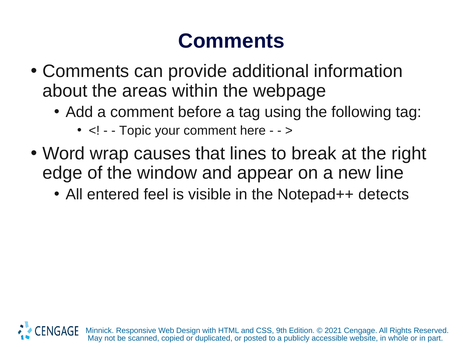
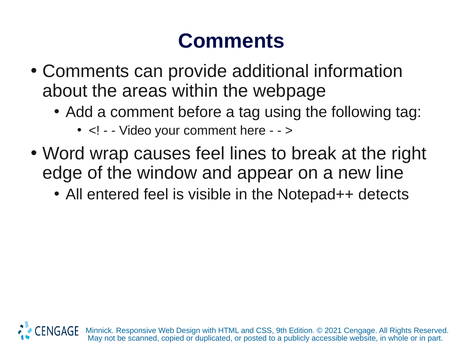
Topic: Topic -> Video (135, 131)
causes that: that -> feel (210, 154)
